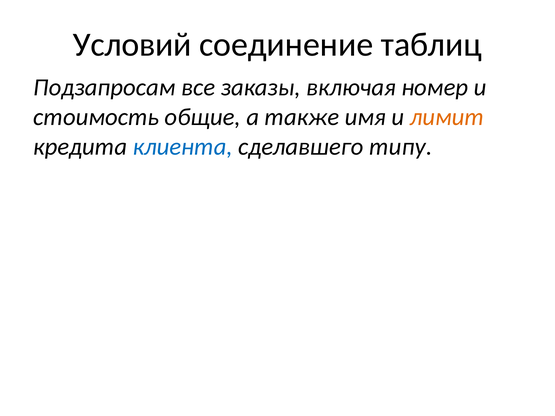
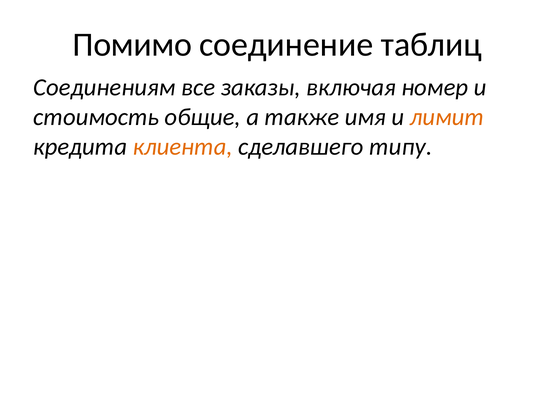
Условий: Условий -> Помимо (132, 45)
Подзапросам: Подзапросам -> Соединениям (104, 88)
клиента colour: blue -> orange (183, 147)
